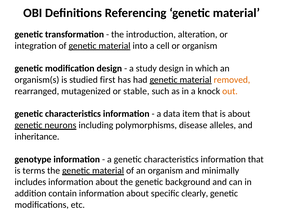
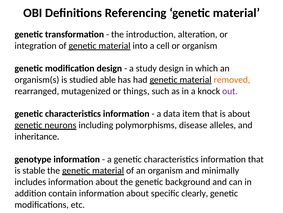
first: first -> able (108, 79)
stable: stable -> things (136, 91)
out colour: orange -> purple (230, 91)
terms: terms -> stable (34, 170)
